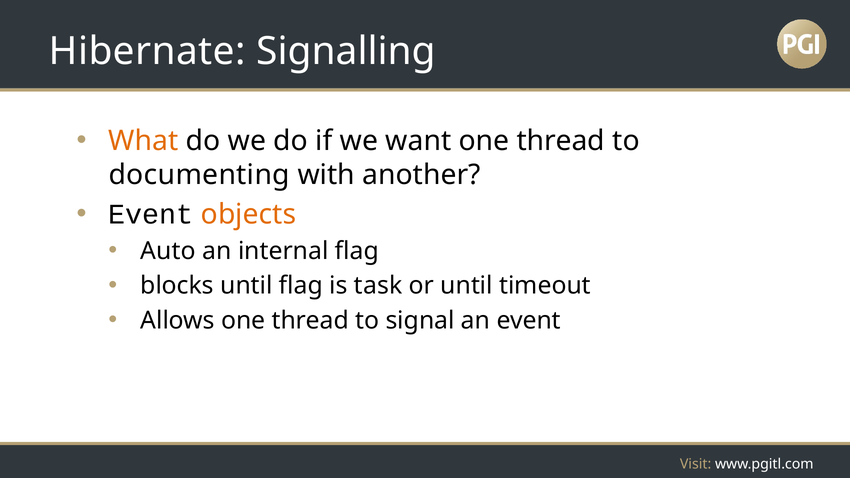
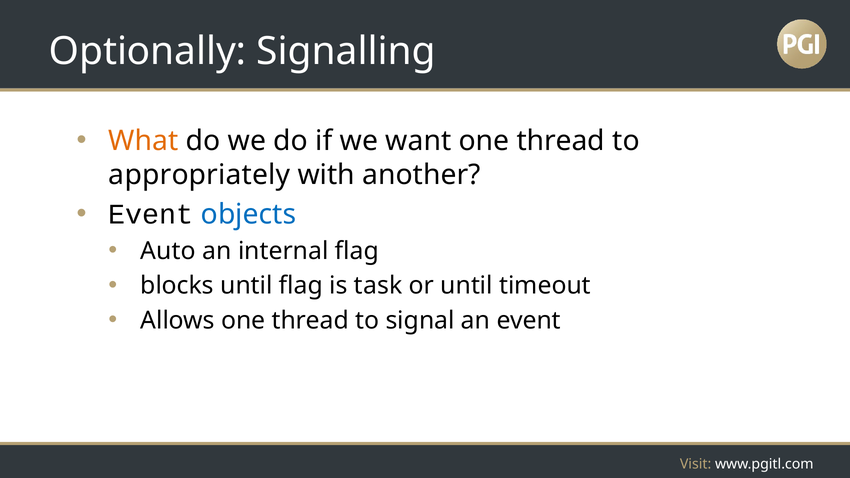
Hibernate: Hibernate -> Optionally (148, 51)
documenting: documenting -> appropriately (199, 175)
objects colour: orange -> blue (249, 214)
